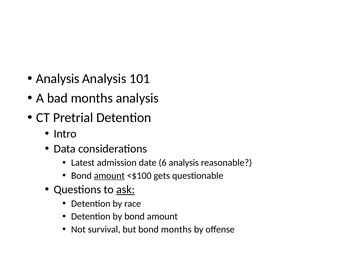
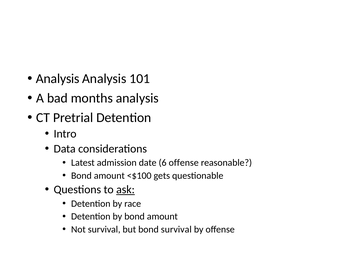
6 analysis: analysis -> offense (184, 163)
amount underline: present -> none (109, 175)
bond months: months -> survival (176, 229)
